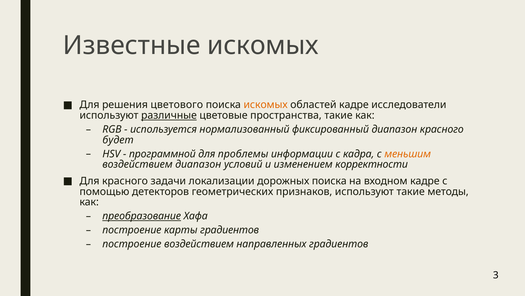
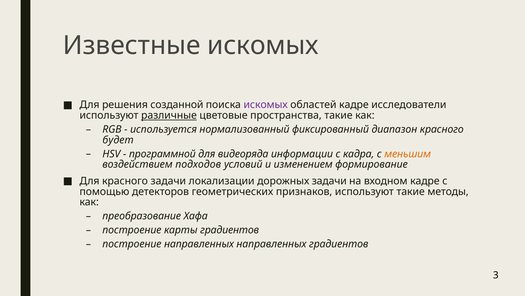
цветового: цветового -> созданной (177, 105)
искомых colour: orange -> purple (266, 105)
проблемы: проблемы -> видеоряда (243, 154)
воздействием диапазон: диапазон -> подходов (198, 164)
корректности: корректности -> формирование (372, 164)
дорожных поиска: поиска -> задачи (329, 181)
преобразование underline: present -> none (142, 216)
построение воздействием: воздействием -> направленных (199, 244)
